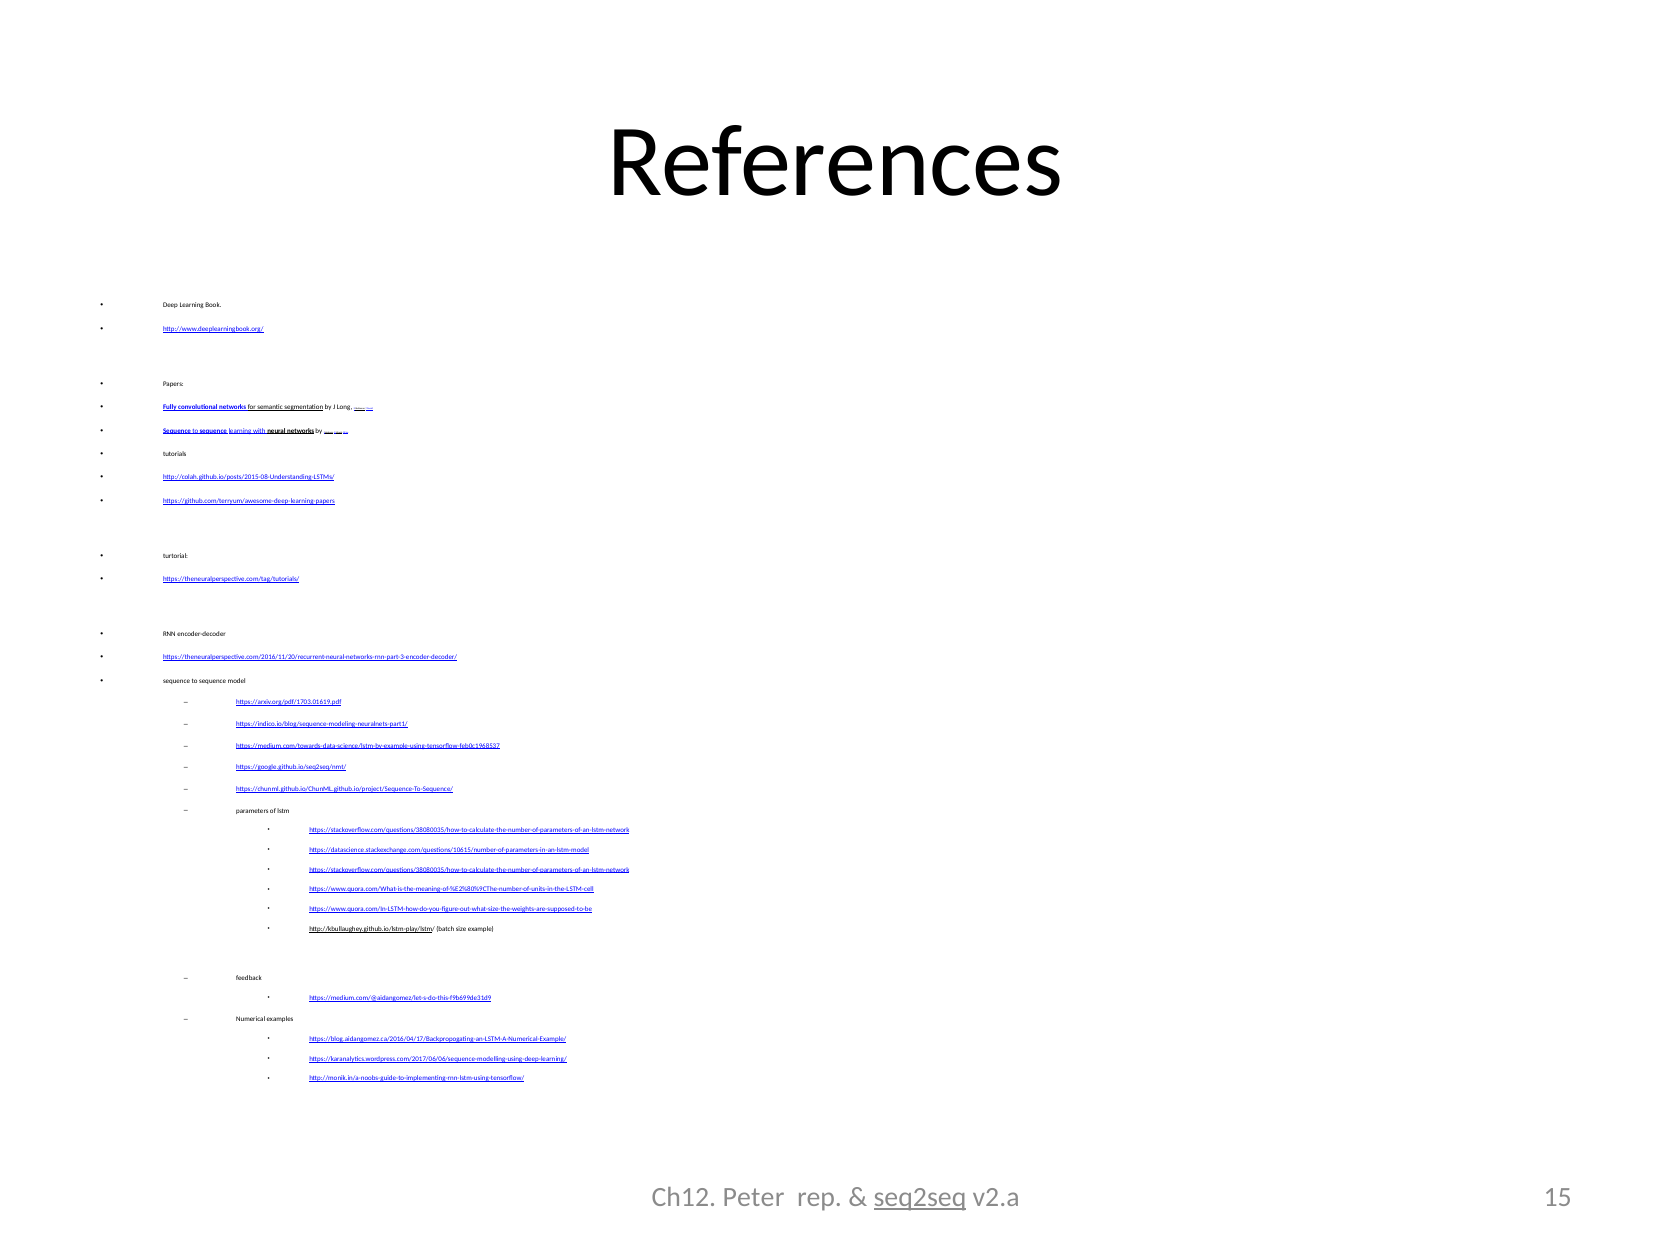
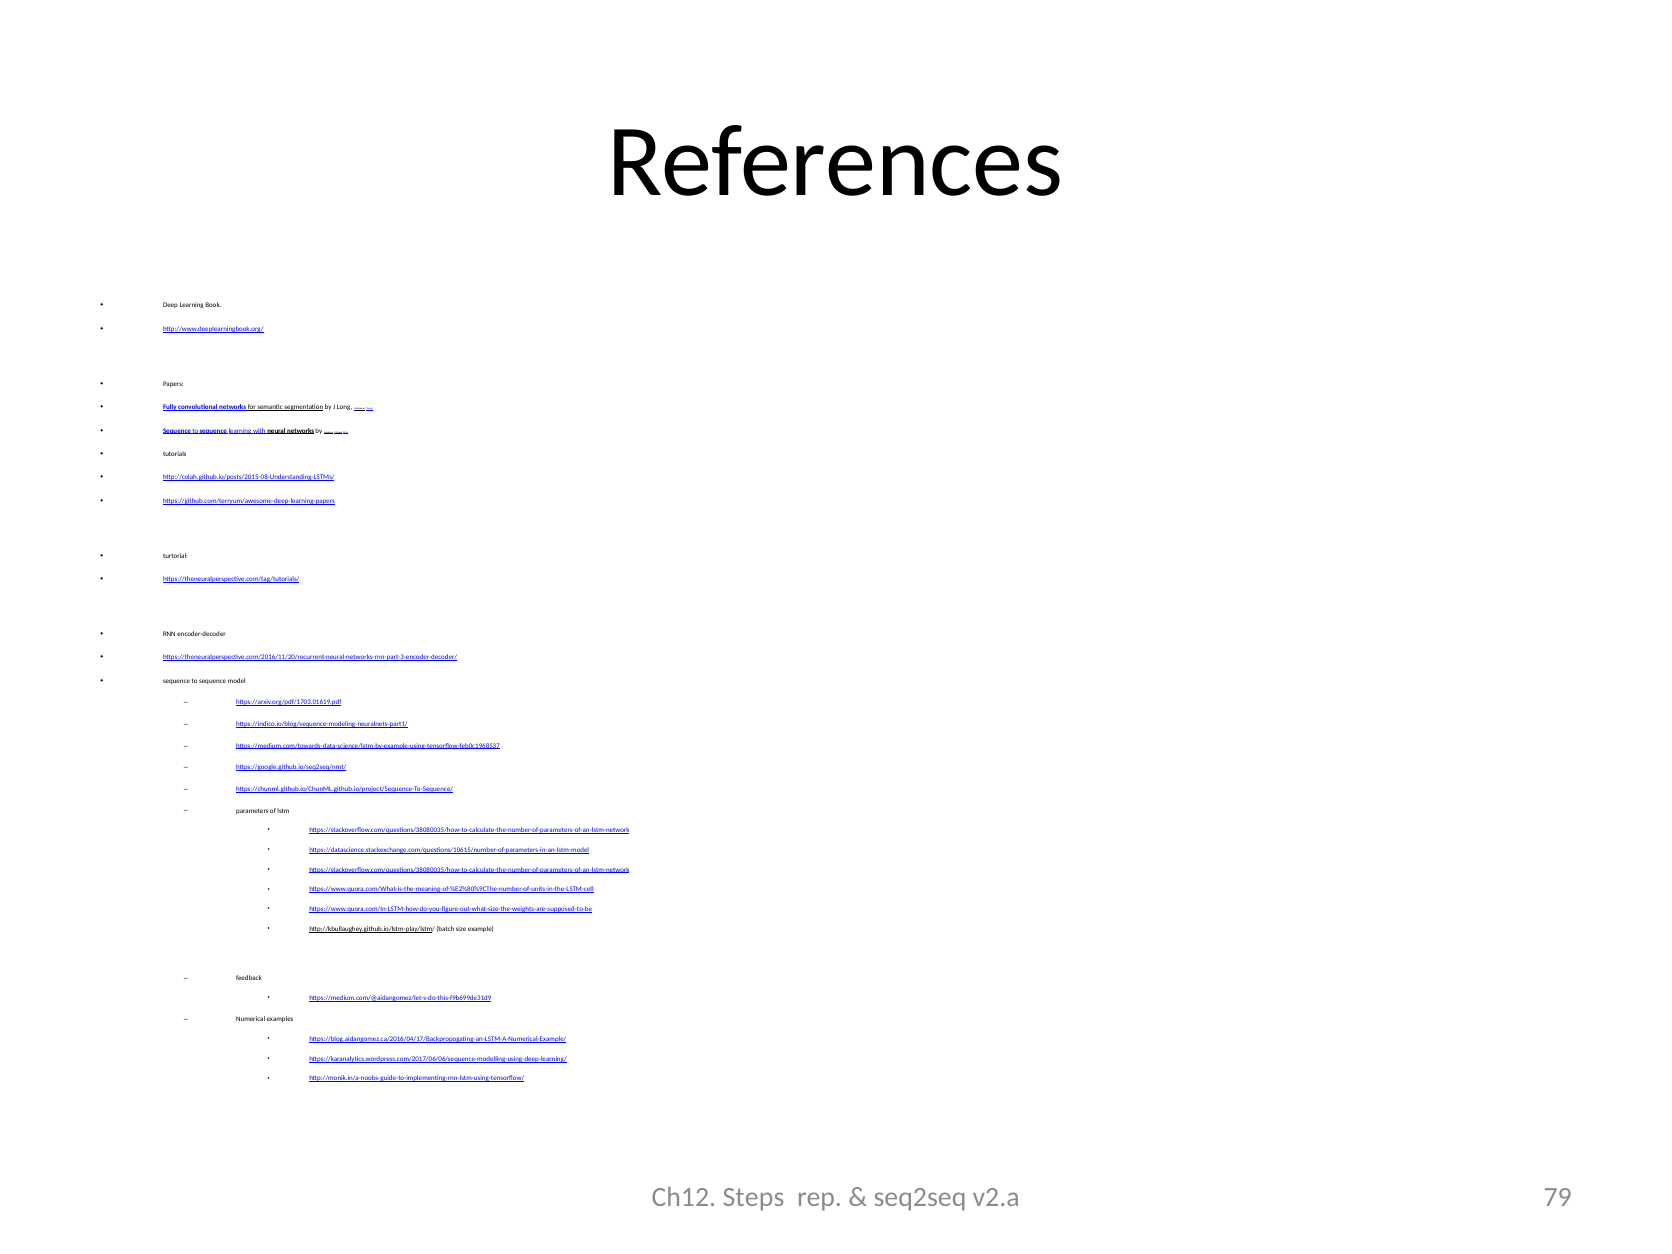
Peter: Peter -> Steps (754, 1197)
seq2seq underline: present -> none (920, 1197)
15: 15 -> 79 (1558, 1197)
